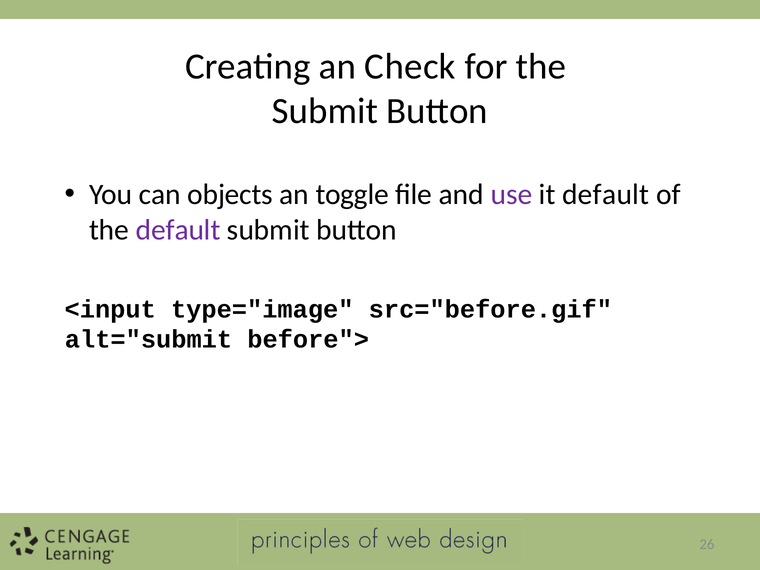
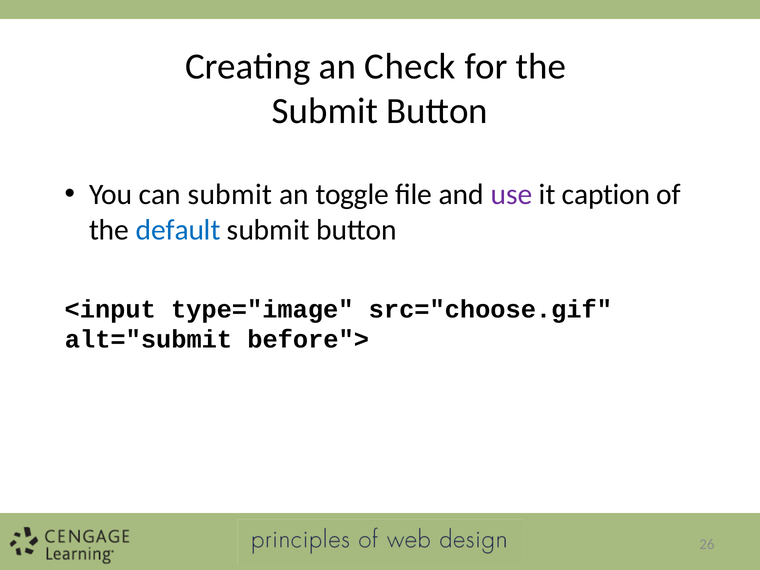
can objects: objects -> submit (230, 195)
it default: default -> caption (606, 195)
default colour: purple -> blue (178, 230)
src="before.gif: src="before.gif -> src="choose.gif (490, 309)
